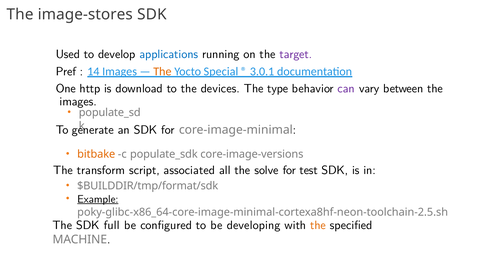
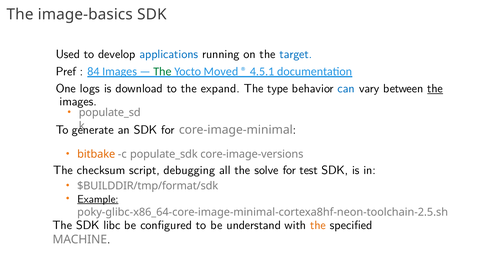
image-stores: image-stores -> image-basics (85, 14)
target colour: purple -> blue (296, 54)
14: 14 -> 84 (93, 71)
The colour: orange -> green (162, 71)
Special: Special -> Moved (221, 71)
3.0.1: 3.0.1 -> 4.5.1 (262, 71)
http: http -> logs (90, 88)
devices: devices -> expand (220, 88)
can colour: purple -> blue (346, 88)
the underline: none -> present (435, 88)
transform: transform -> checksum (101, 170)
associated: associated -> debugging (189, 170)
full: full -> libc (112, 225)
developing: developing -> understand (254, 225)
